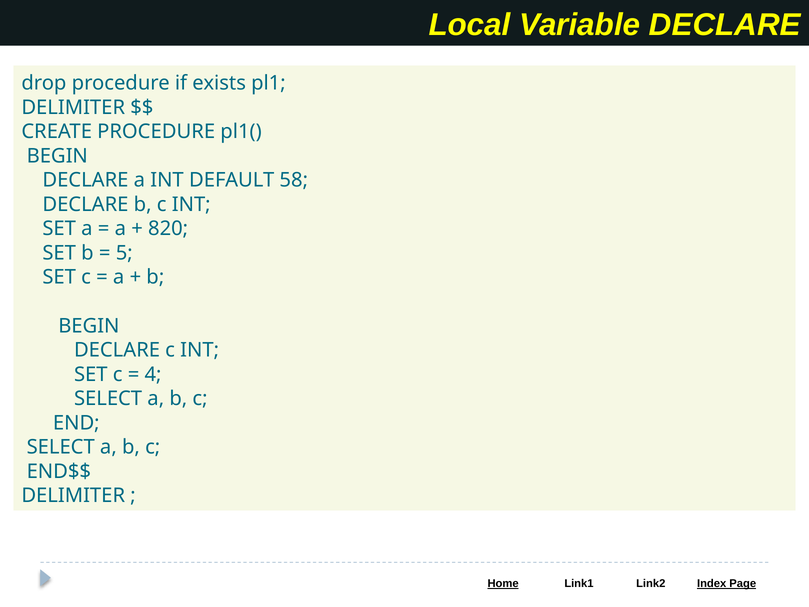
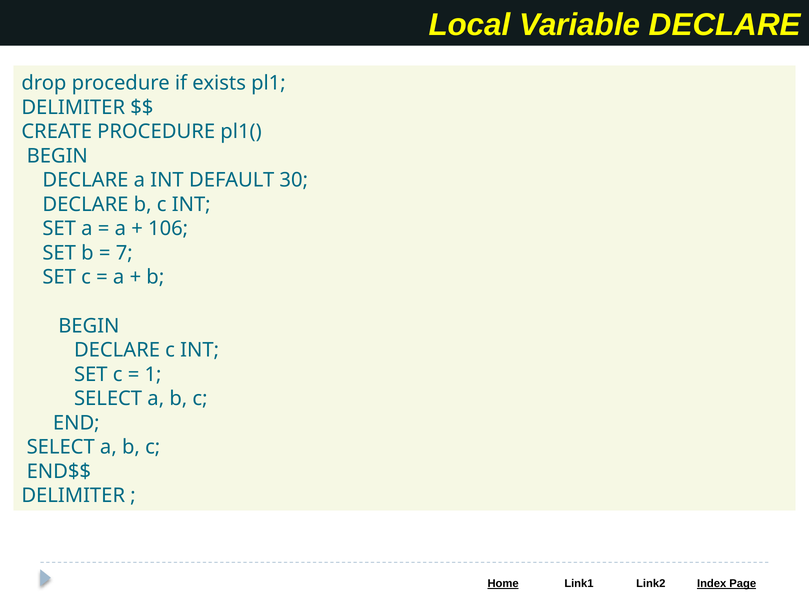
58: 58 -> 30 (294, 180)
820: 820 -> 106 (168, 229)
5: 5 -> 7 (124, 253)
4: 4 -> 1 (153, 374)
